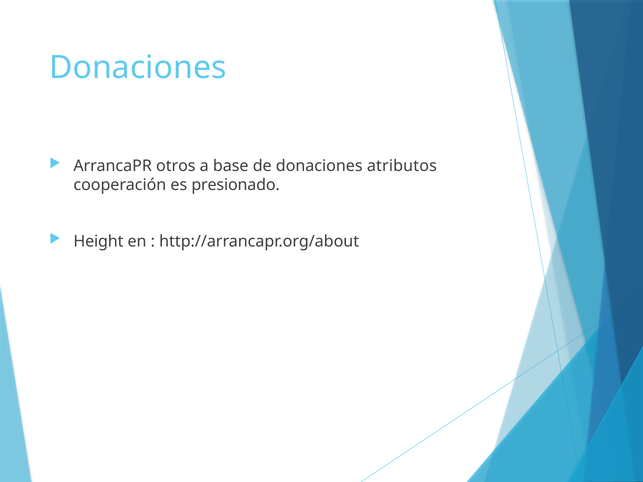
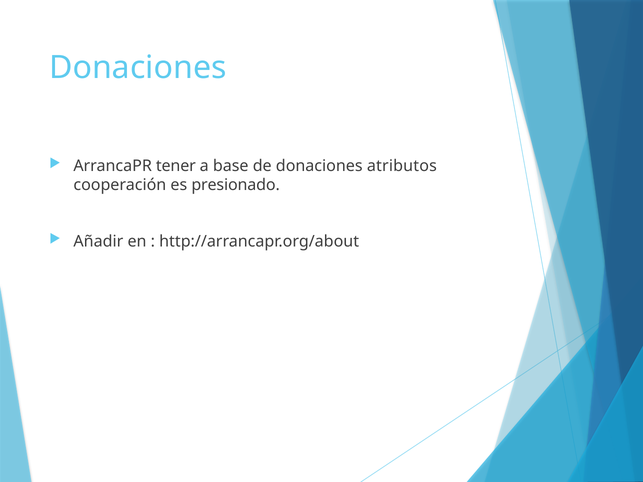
otros: otros -> tener (176, 166)
Height: Height -> Añadir (98, 242)
